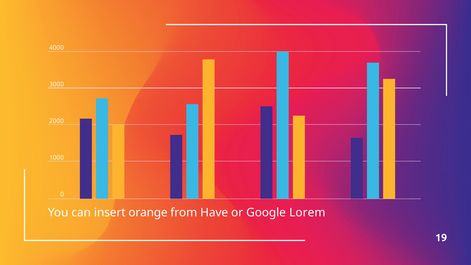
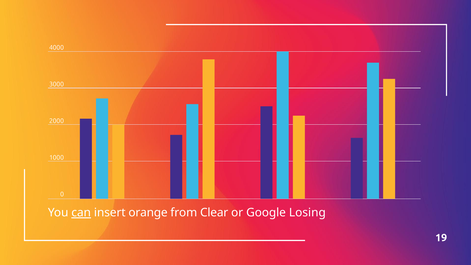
can underline: none -> present (81, 213)
Have: Have -> Clear (214, 213)
Lorem: Lorem -> Losing (307, 213)
